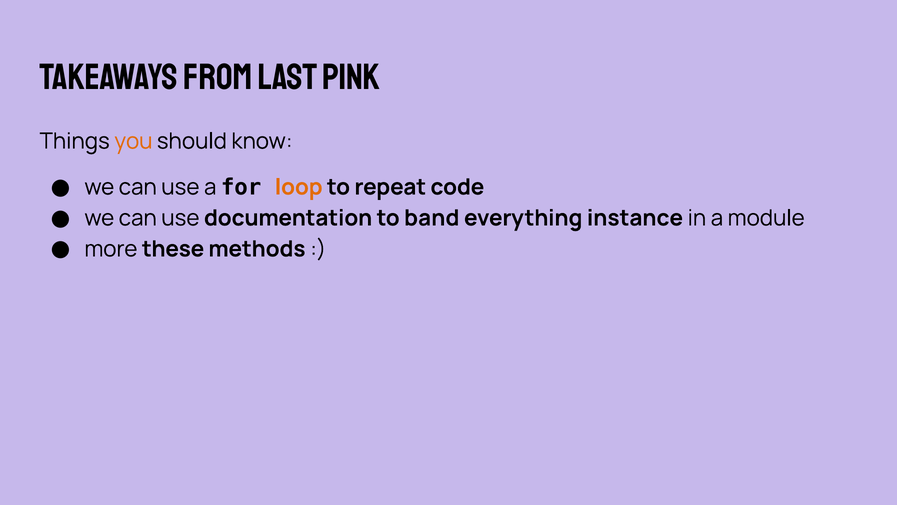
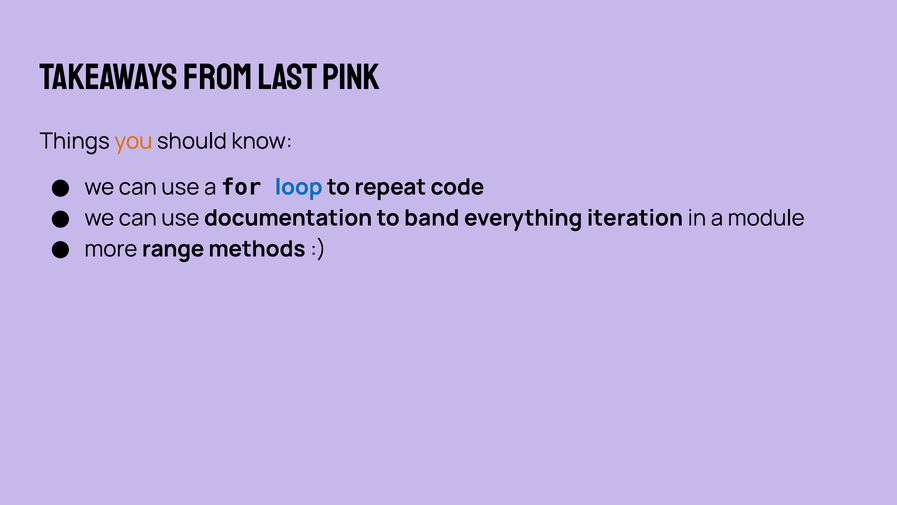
loop colour: orange -> blue (299, 187)
instance: instance -> iteration (635, 218)
these: these -> range (173, 249)
